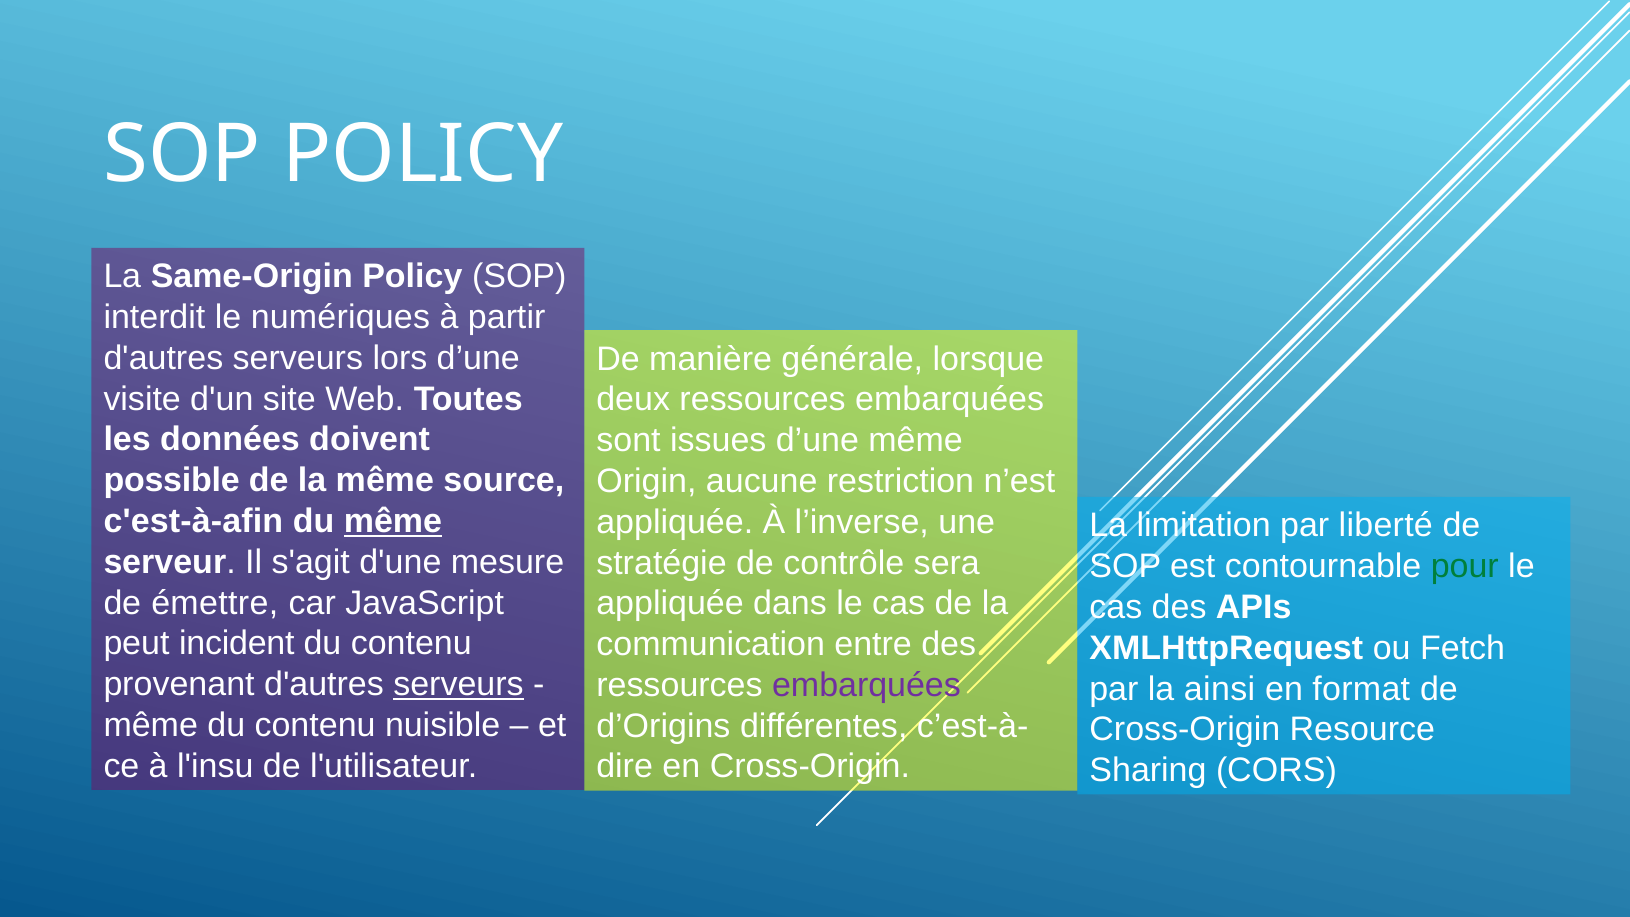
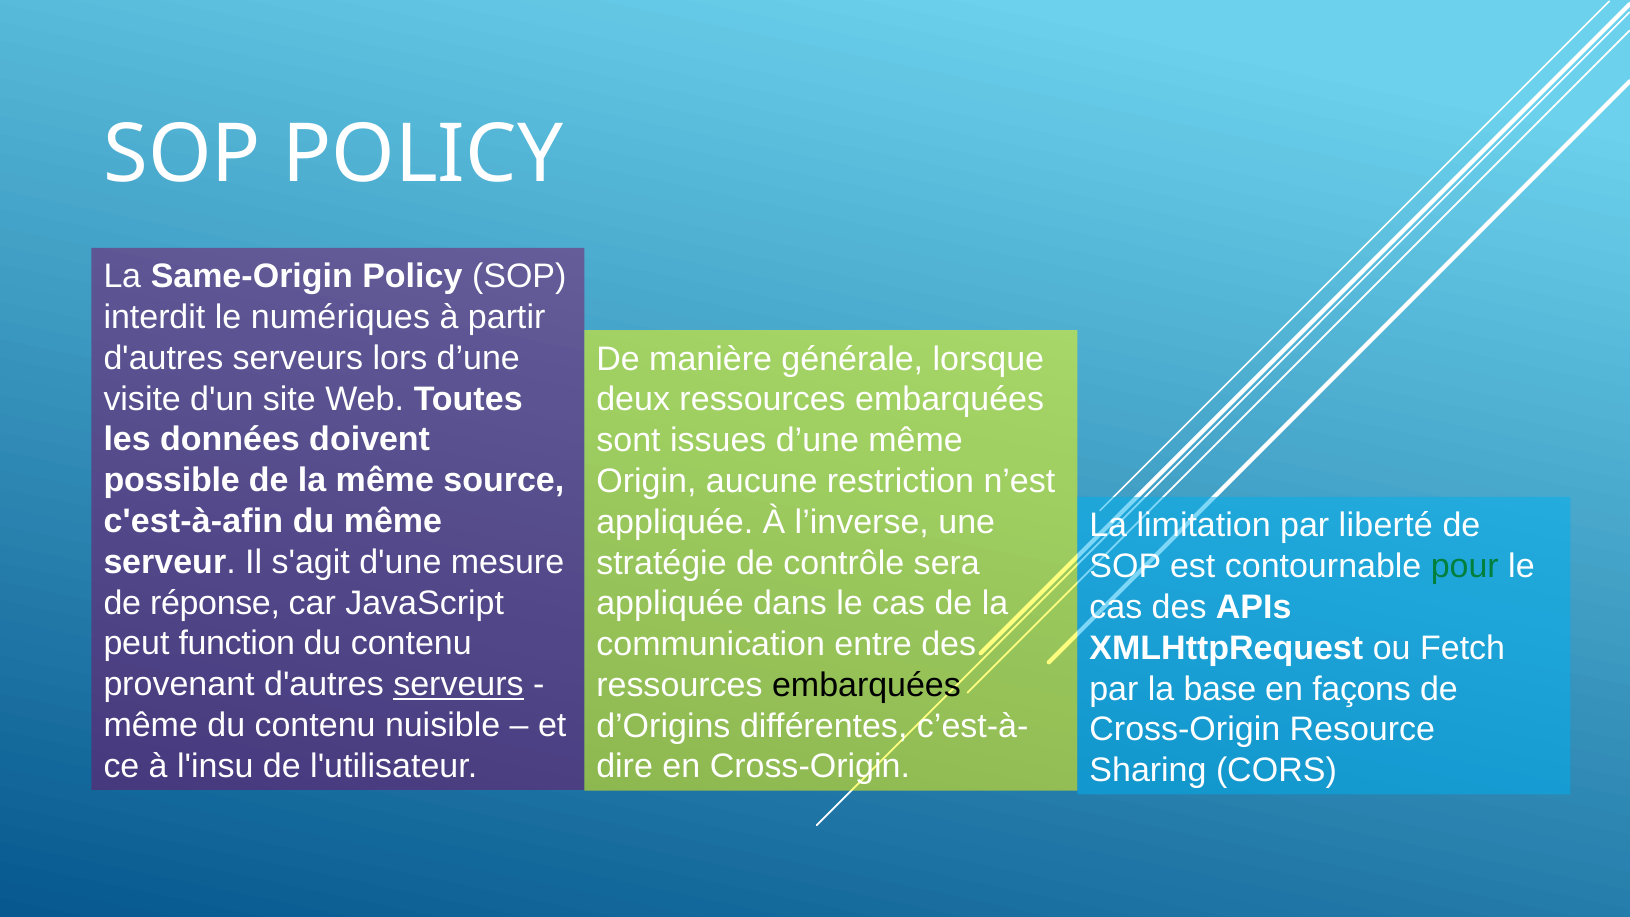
même underline: present -> none (393, 521)
émettre: émettre -> réponse (215, 603)
incident: incident -> function (237, 643)
embarquées colour: purple -> black (866, 685)
ainsi: ainsi -> base (1220, 689)
format: format -> façons (1362, 689)
